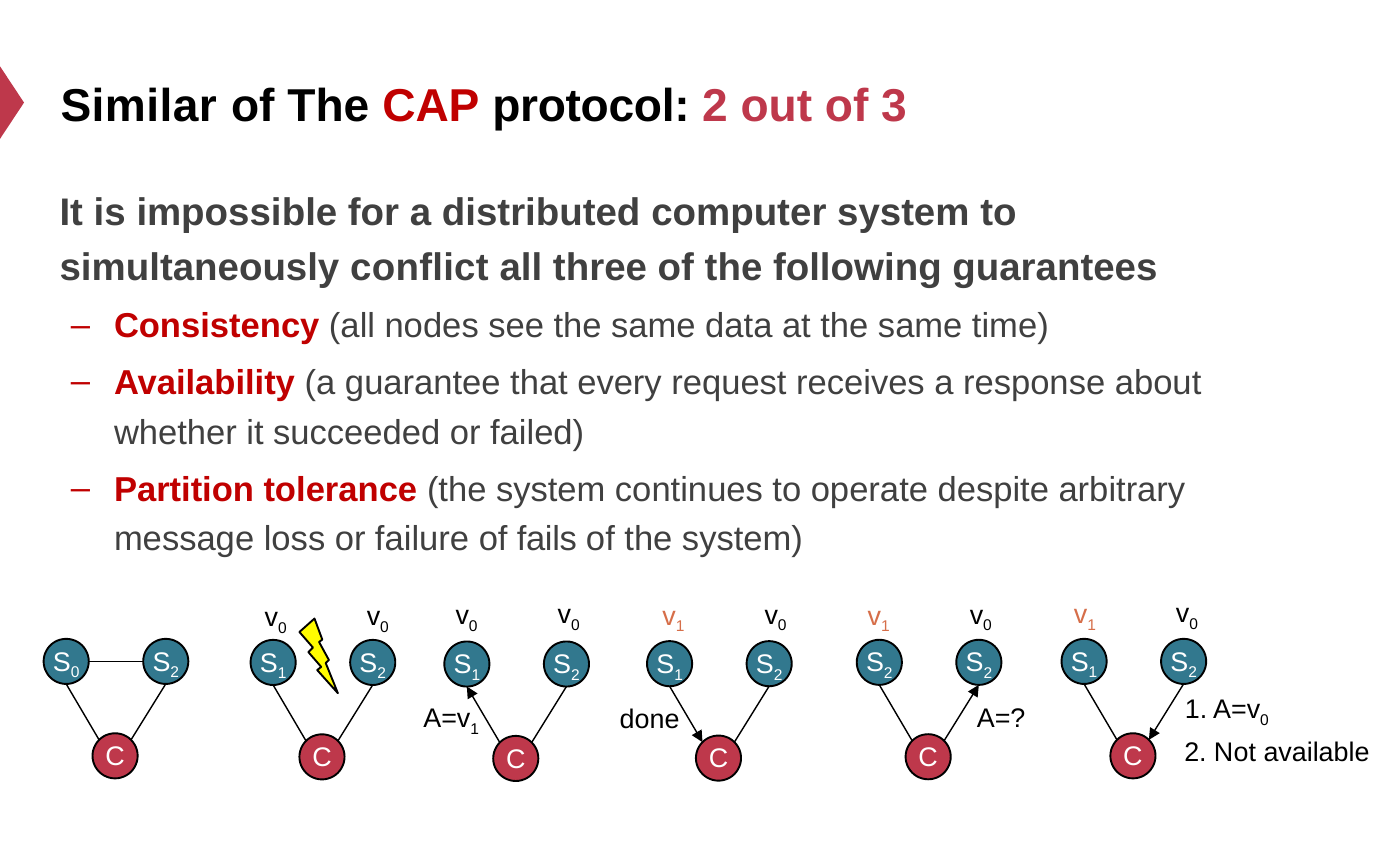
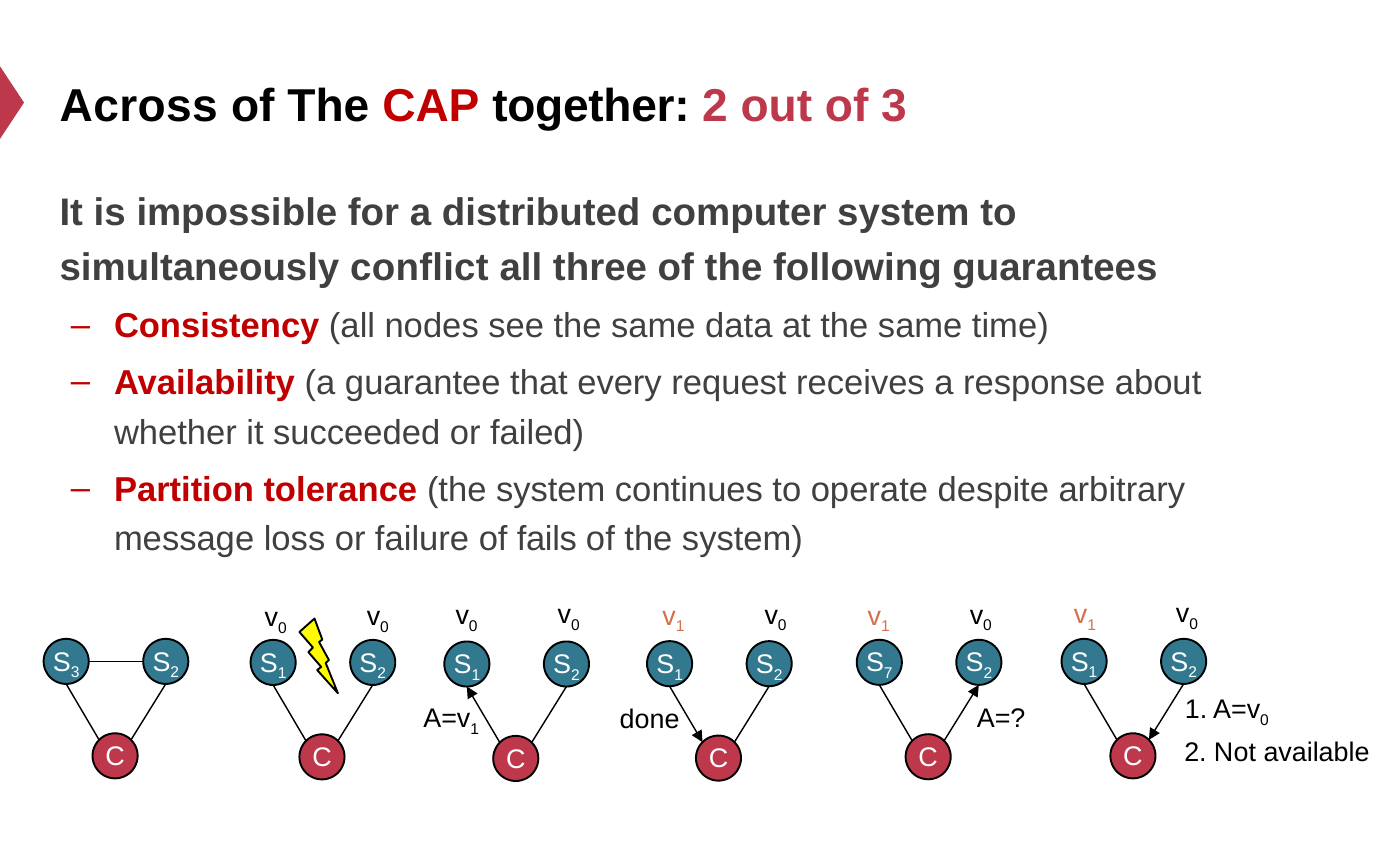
Similar: Similar -> Across (139, 106)
protocol: protocol -> together (591, 106)
0: 0 -> 3 (75, 673)
2: 2 -> 7 (888, 674)
